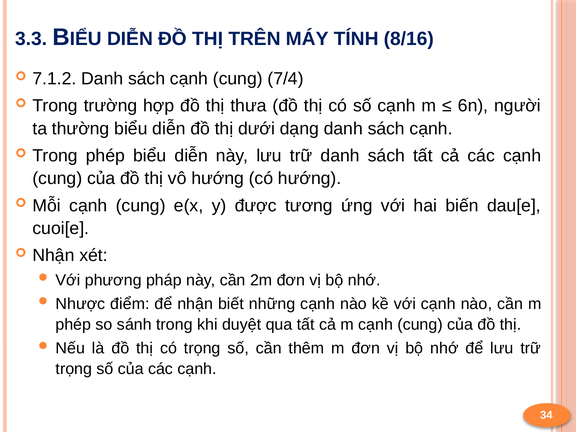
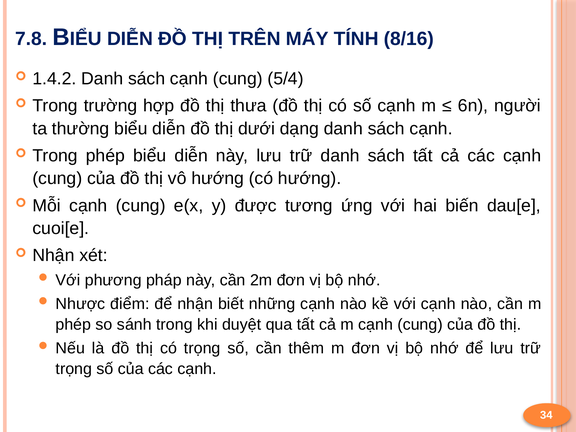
3.3: 3.3 -> 7.8 (31, 39)
7.1.2: 7.1.2 -> 1.4.2 (54, 79)
7/4: 7/4 -> 5/4 (286, 79)
